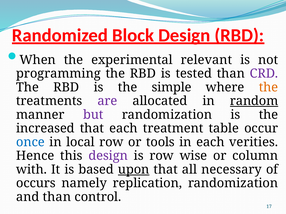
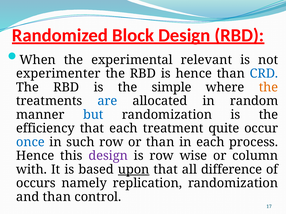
programming: programming -> experimenter (58, 74)
is tested: tested -> hence (194, 74)
CRD colour: purple -> blue (264, 74)
are colour: purple -> blue (107, 101)
random underline: present -> none (254, 101)
but colour: purple -> blue (93, 115)
increased: increased -> efficiency (45, 129)
table: table -> quite (224, 129)
local: local -> such (80, 142)
or tools: tools -> than (160, 142)
verities: verities -> process (254, 142)
necessary: necessary -> difference (232, 170)
